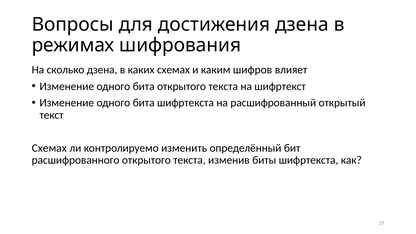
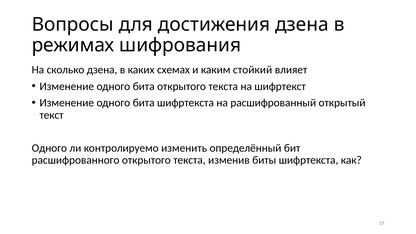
шифров: шифров -> стойкий (253, 70)
Схемах: Схемах -> Одного (49, 148)
